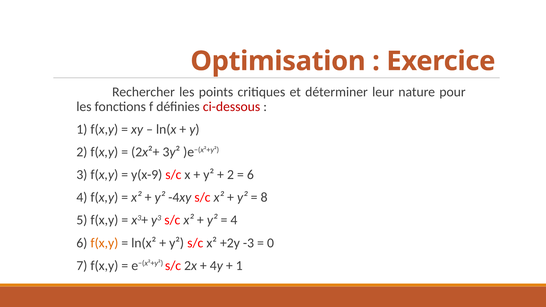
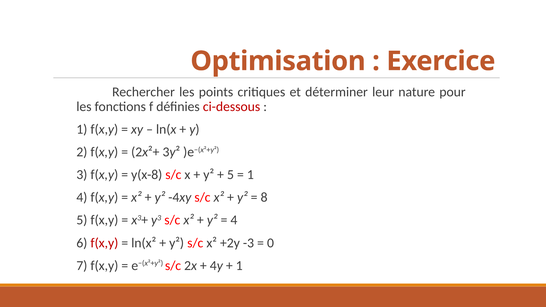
y(x-9: y(x-9 -> y(x-8 (147, 175)
2: 2 -> 5 (230, 175)
6: 6 -> 1 (250, 175)
f(x,y colour: orange -> red (104, 243)
